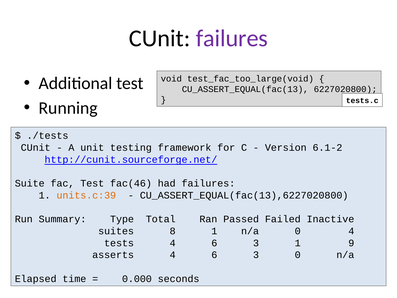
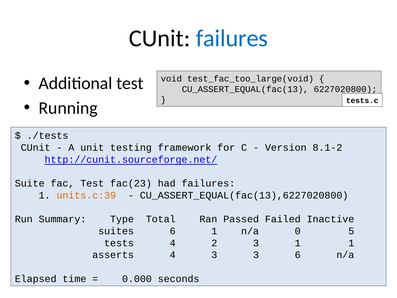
failures colour: purple -> blue (232, 38)
6.1-2: 6.1-2 -> 8.1-2 (327, 147)
fac(46: fac(46 -> fac(23 (131, 183)
suites 8: 8 -> 6 (173, 231)
0 4: 4 -> 5 (351, 231)
tests 4 6: 6 -> 2 (214, 243)
1 9: 9 -> 1 (351, 243)
asserts 4 6: 6 -> 3 (214, 255)
3 0: 0 -> 6 (298, 255)
